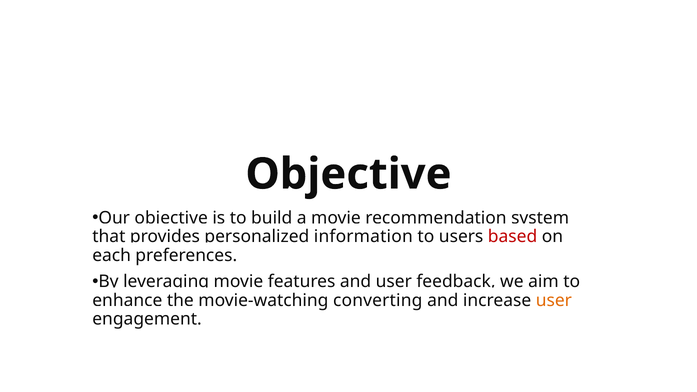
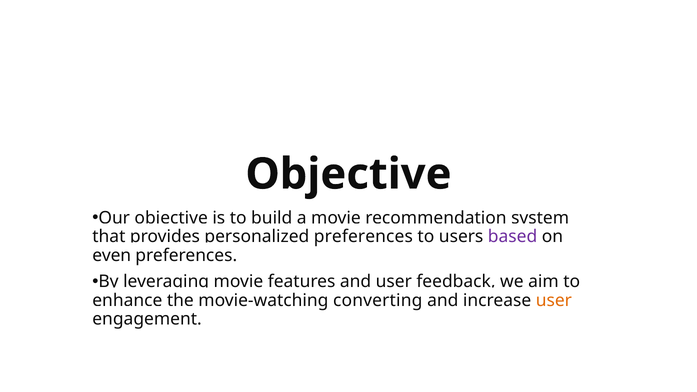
information: information -> preferences (363, 237)
based colour: red -> purple (513, 237)
each: each -> even (112, 255)
